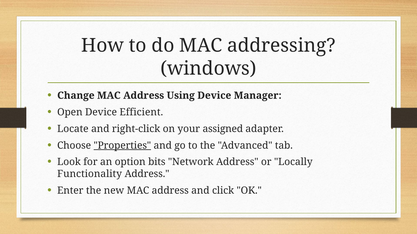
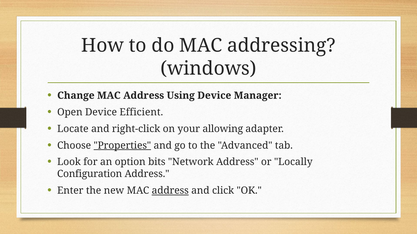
assigned: assigned -> allowing (223, 129)
Functionality: Functionality -> Configuration (90, 174)
address underline: none -> present (170, 191)
